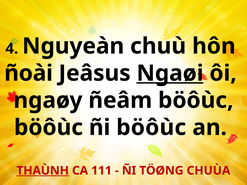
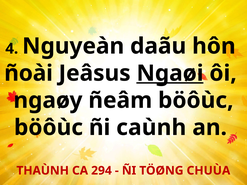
chuù: chuù -> daãu (158, 46)
ñi böôùc: böôùc -> caùnh (151, 128)
THAÙNH underline: present -> none (43, 171)
111: 111 -> 294 (101, 171)
